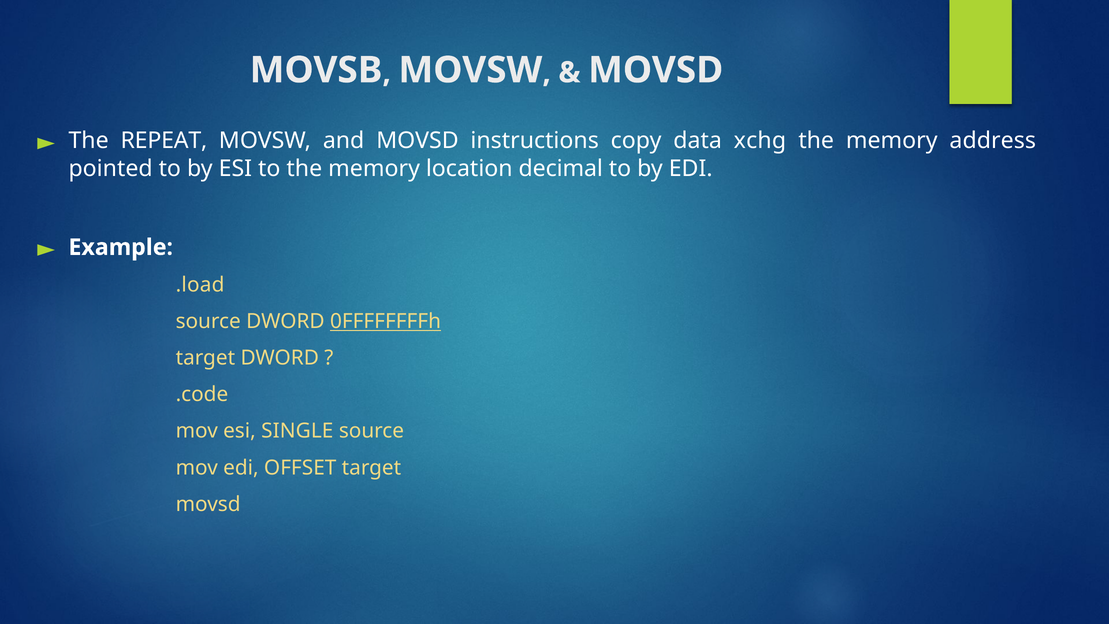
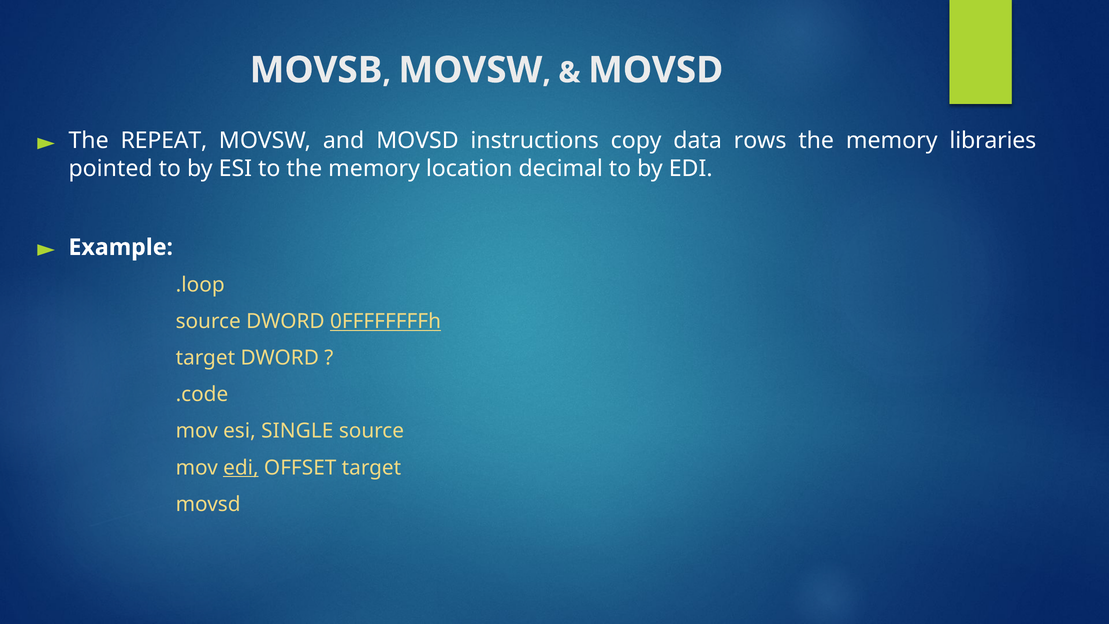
xchg: xchg -> rows (760, 141)
address: address -> libraries (993, 141)
.load: .load -> .loop (200, 285)
edi underline: none -> present (241, 467)
